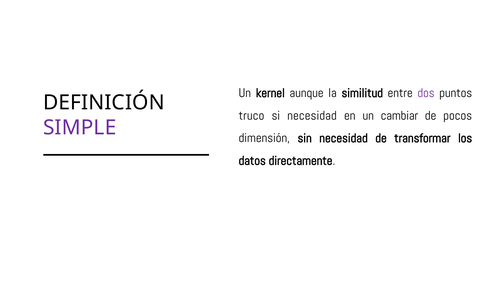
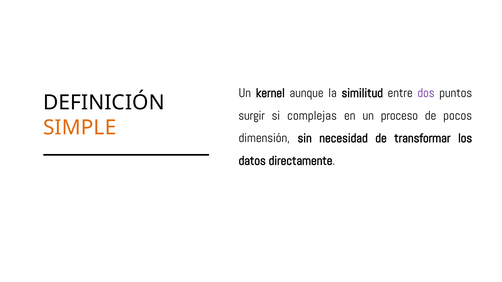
truco: truco -> surgir (252, 116)
si necesidad: necesidad -> complejas (312, 116)
cambiar: cambiar -> proceso (399, 116)
SIMPLE colour: purple -> orange (80, 128)
